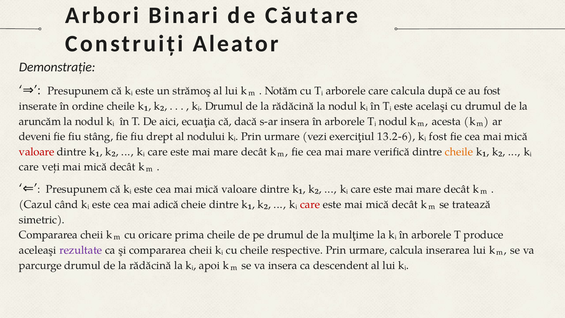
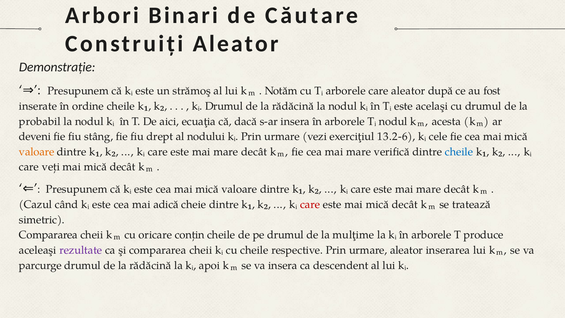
care calcula: calcula -> aleator (408, 91)
aruncăm: aruncăm -> probabil (40, 121)
fost: fost -> cele (438, 137)
cheile colour: orange -> blue (459, 152)
valoare colour: red -> orange (37, 152)
prima: prima -> conțin (190, 235)
urmare calcula: calcula -> aleator (406, 250)
